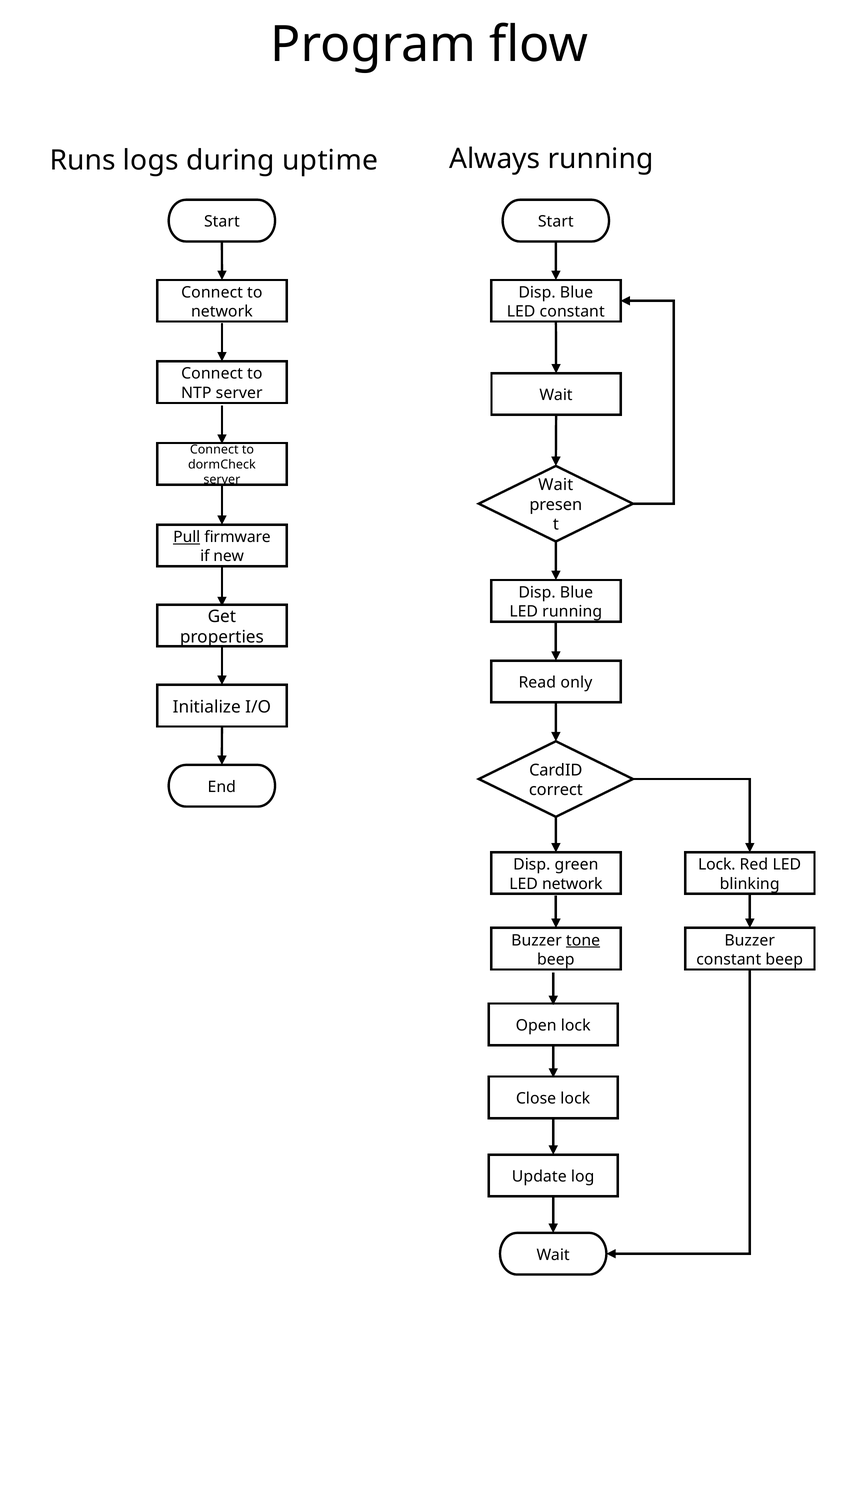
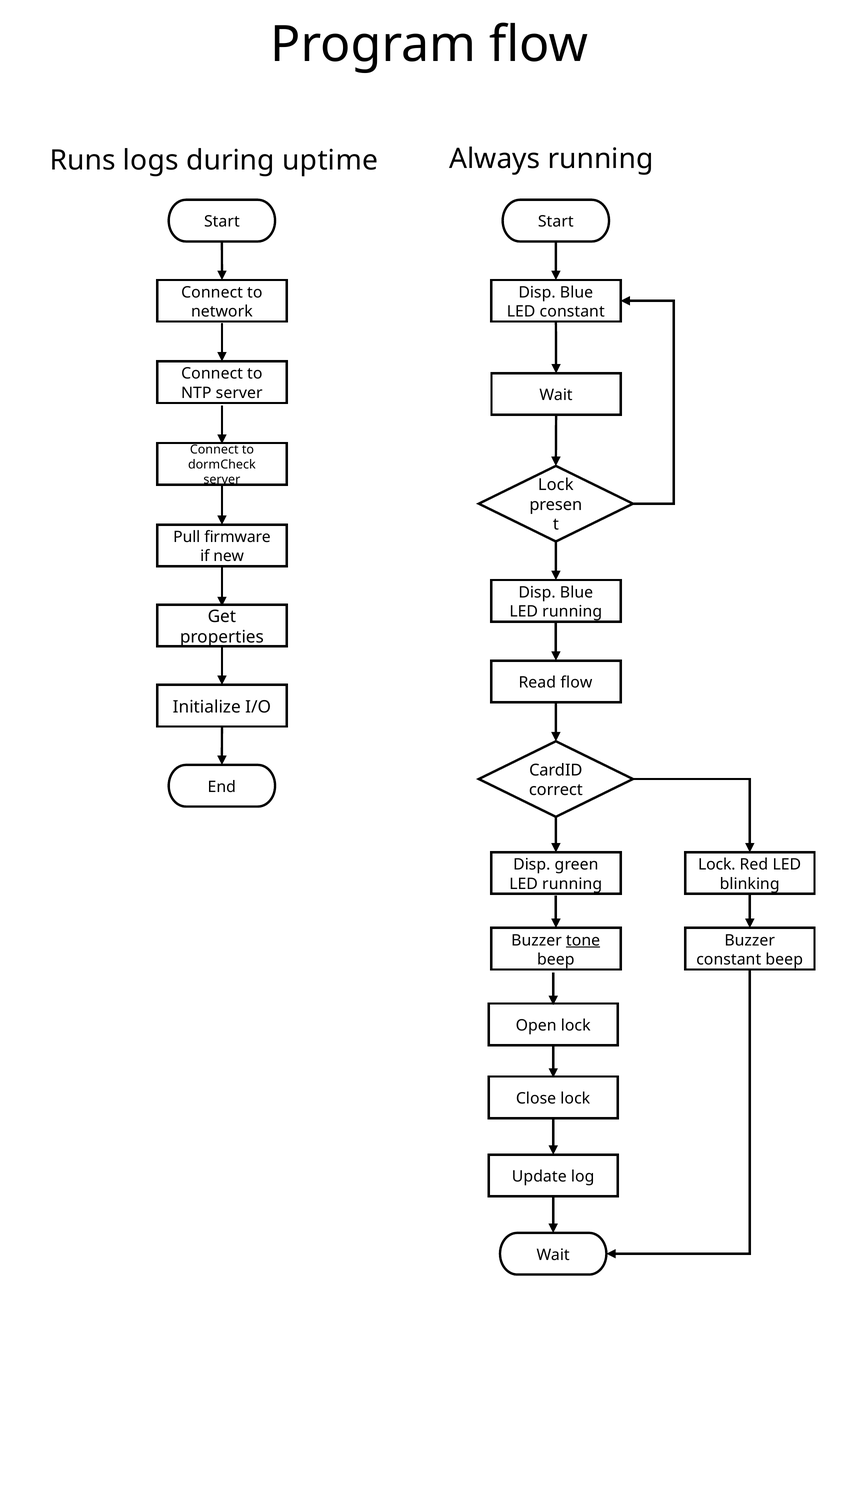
Wait: Wait -> Lock (556, 485)
Pull underline: present -> none (187, 537)
Read only: only -> flow (576, 683)
network: network -> running (572, 884)
